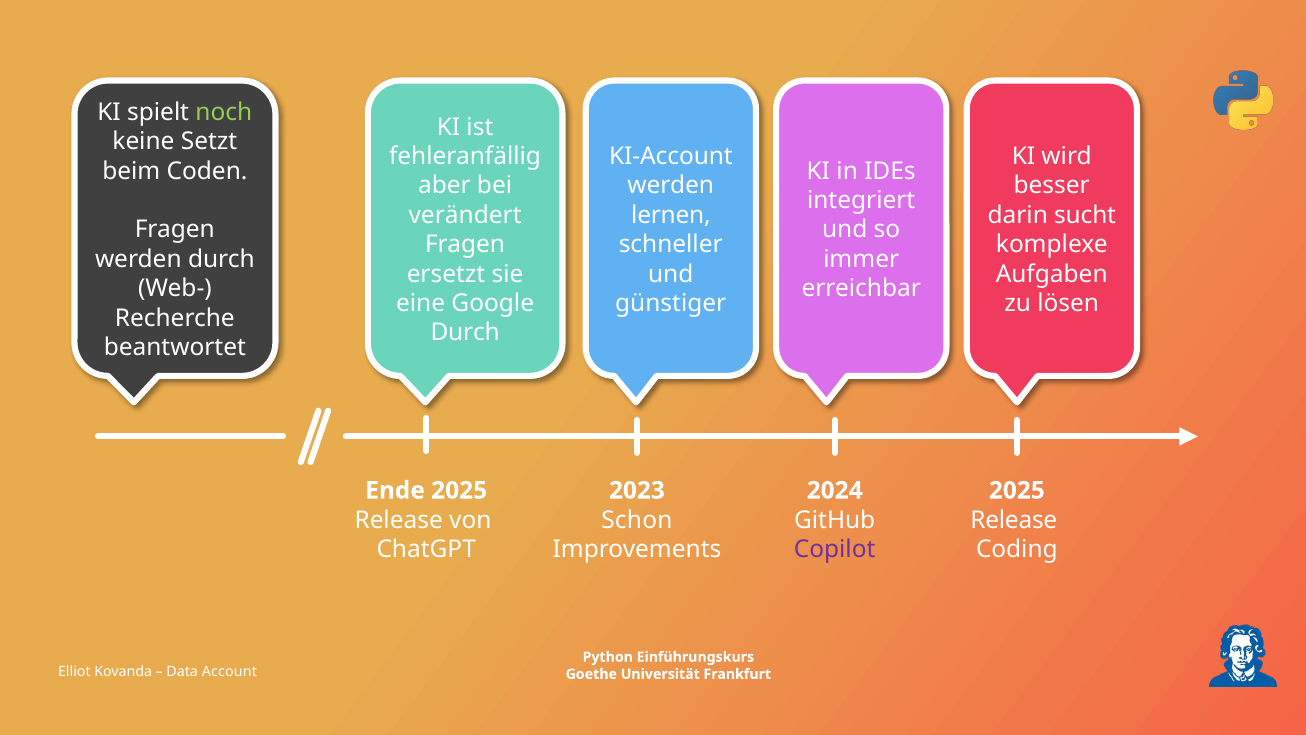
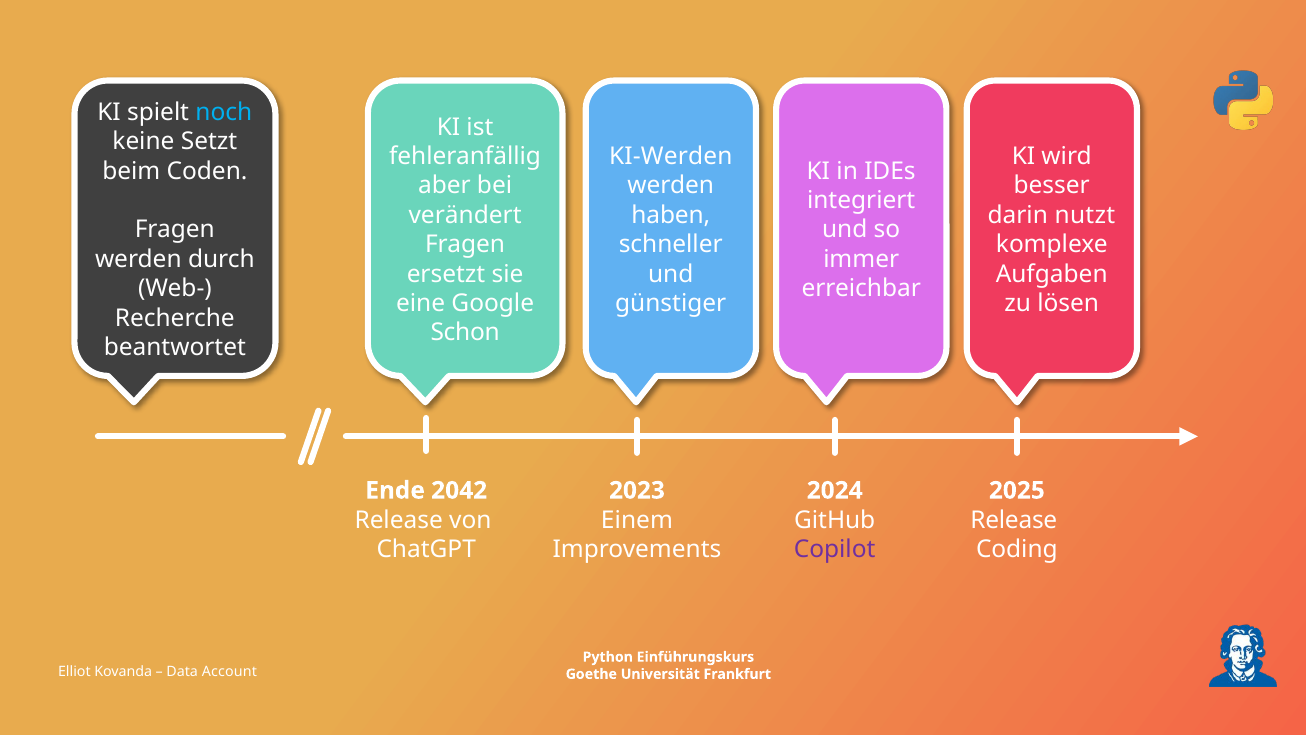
noch colour: light green -> light blue (224, 112)
KI-Account: KI-Account -> KI-Werden (671, 156)
lernen: lernen -> haben (671, 215)
sucht: sucht -> nutzt (1085, 215)
Durch: Durch -> Schon (465, 333)
Ende 2025: 2025 -> 2042 (459, 490)
Schon: Schon -> Einem (637, 520)
